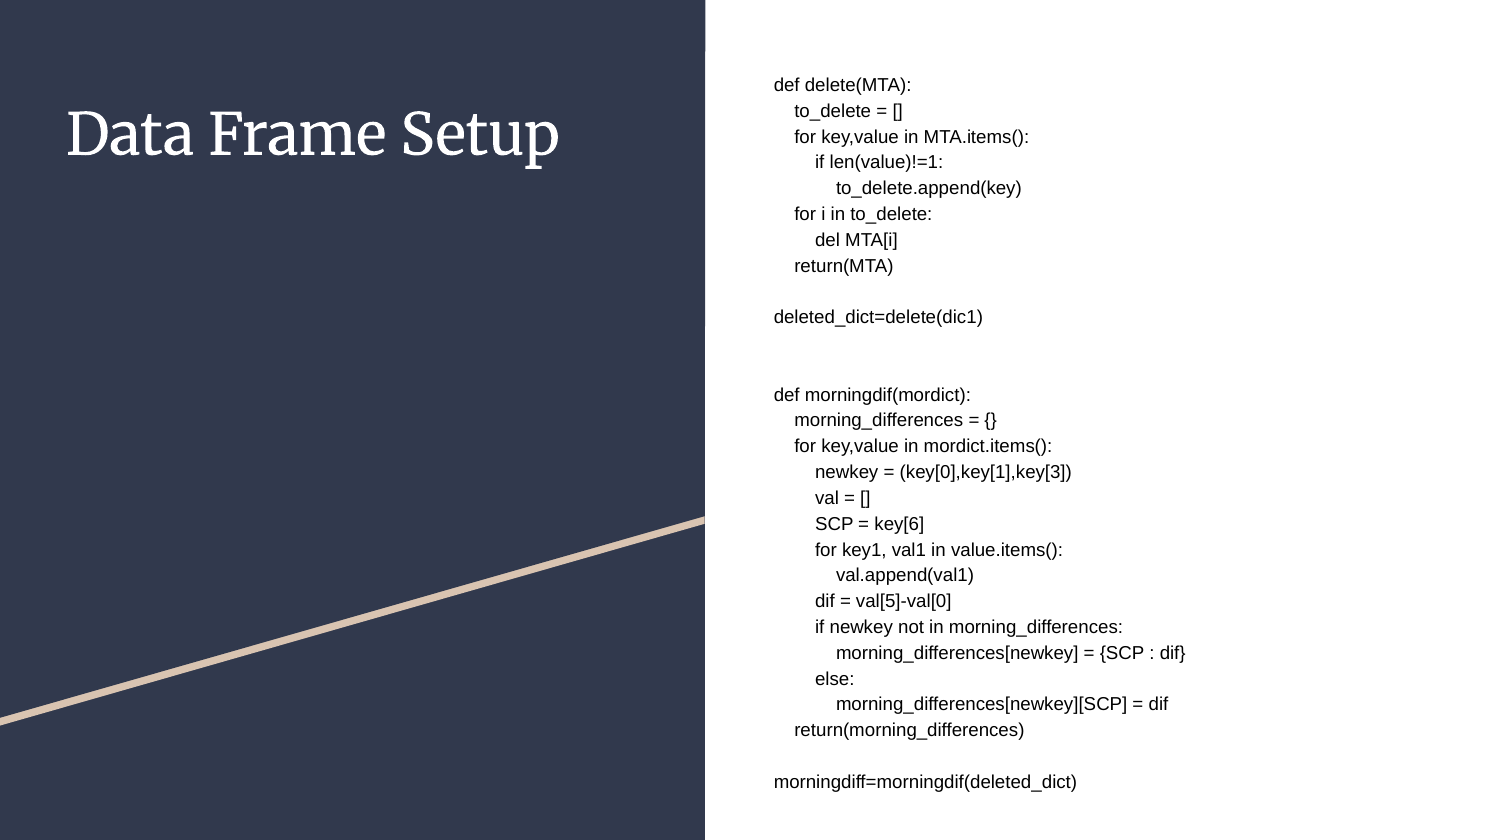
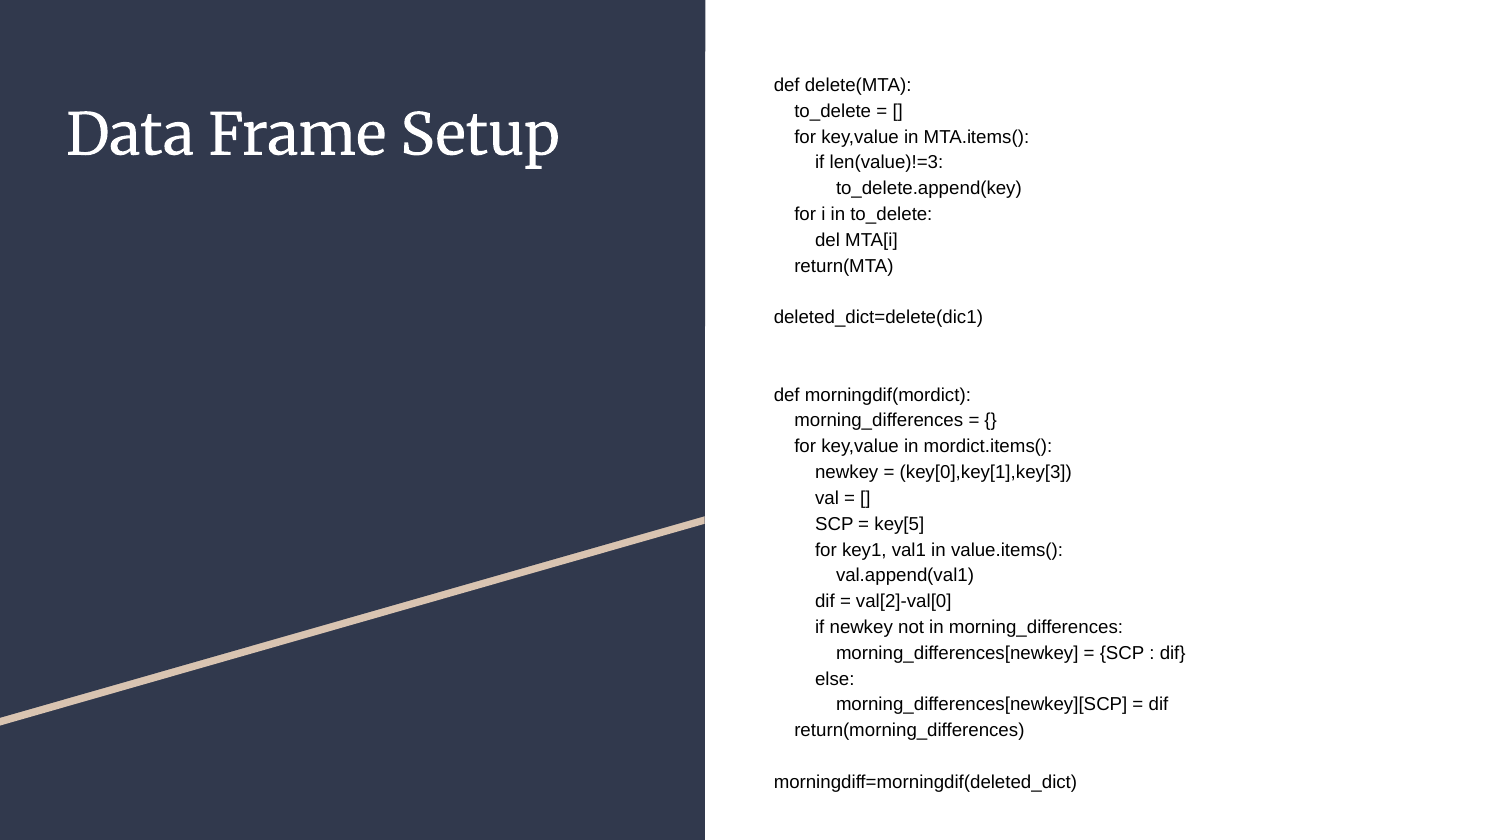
len(value)!=1: len(value)!=1 -> len(value)!=3 (886, 163)
key[6: key[6 -> key[5 (899, 524)
val[5]-val[0: val[5]-val[0 -> val[2]-val[0 (904, 602)
